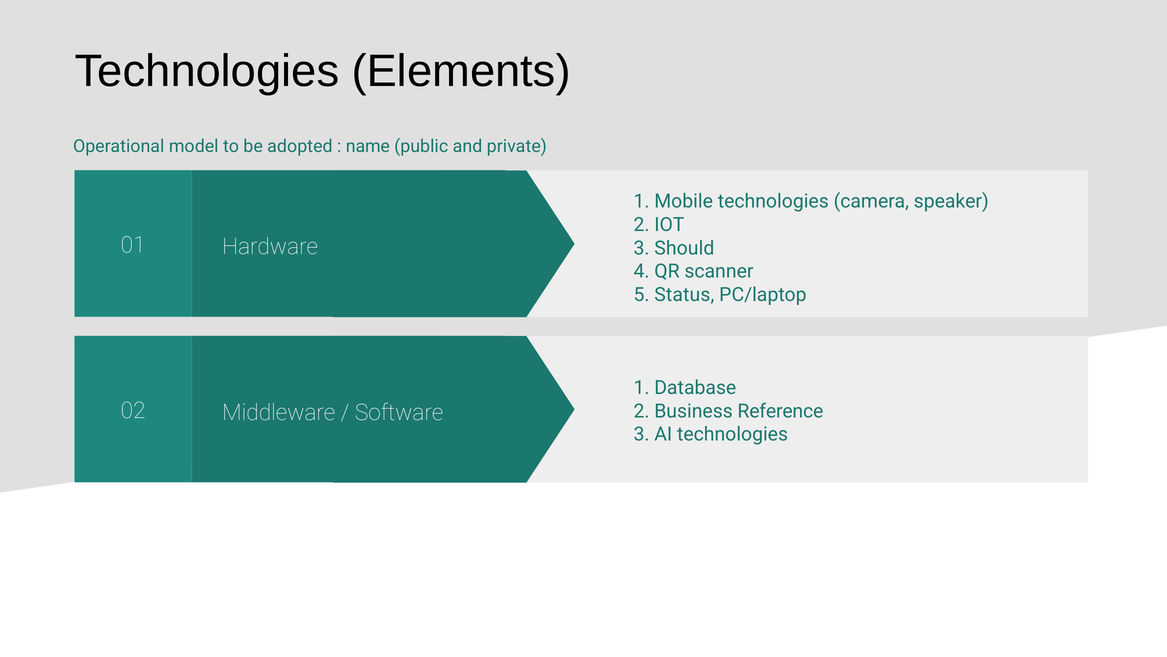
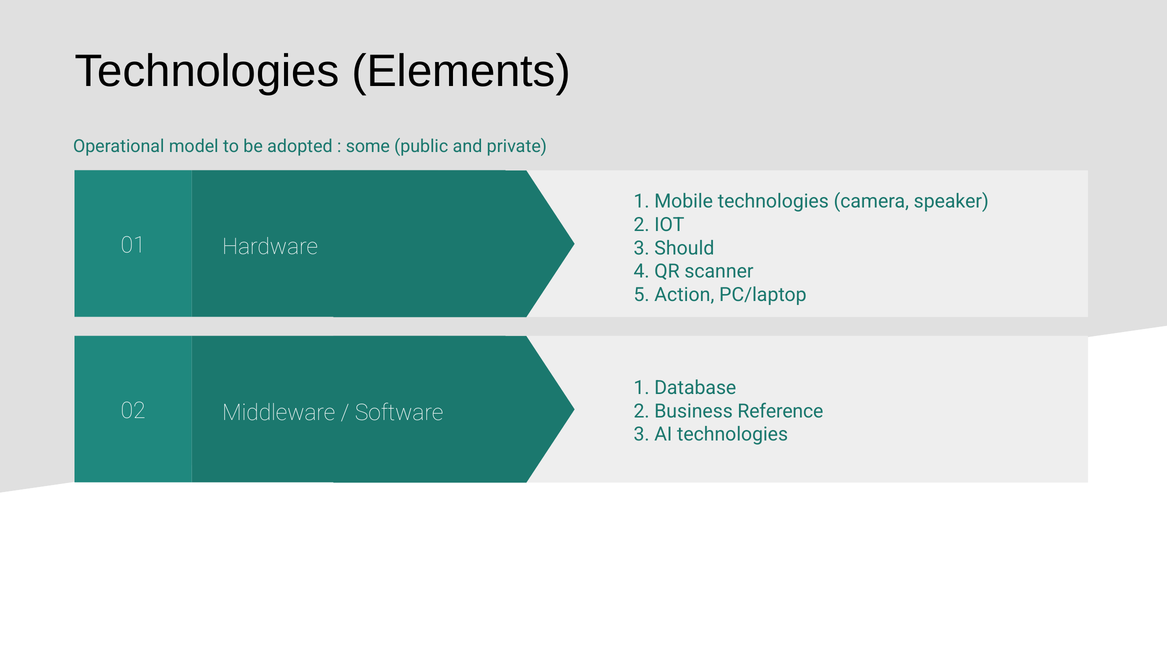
name: name -> some (368, 146)
Status: Status -> Action (684, 295)
